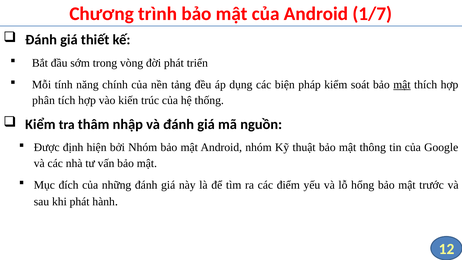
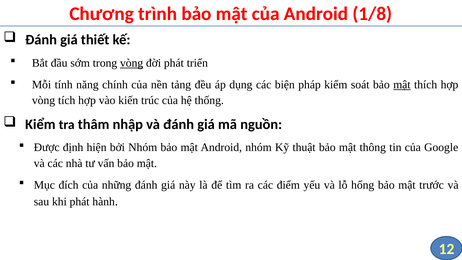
1/7: 1/7 -> 1/8 (372, 14)
vòng underline: none -> present (132, 63)
phân: phân -> vòng (44, 100)
